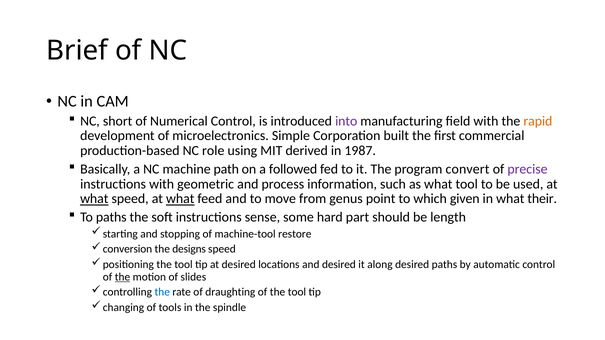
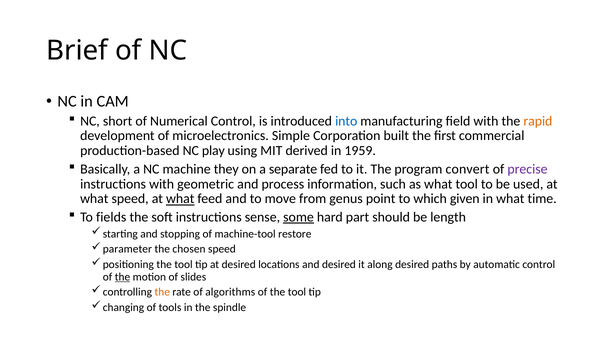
into colour: purple -> blue (346, 121)
role: role -> play (213, 151)
1987: 1987 -> 1959 (360, 151)
path: path -> they (226, 169)
followed: followed -> separate (293, 169)
what underline: present -> none (94, 199)
their: their -> time (542, 199)
To paths: paths -> fields (111, 217)
some underline: none -> present (299, 217)
conversion: conversion -> parameter (127, 249)
designs: designs -> chosen (189, 249)
the colour: blue -> orange (162, 292)
draughting: draughting -> algorithms (230, 292)
